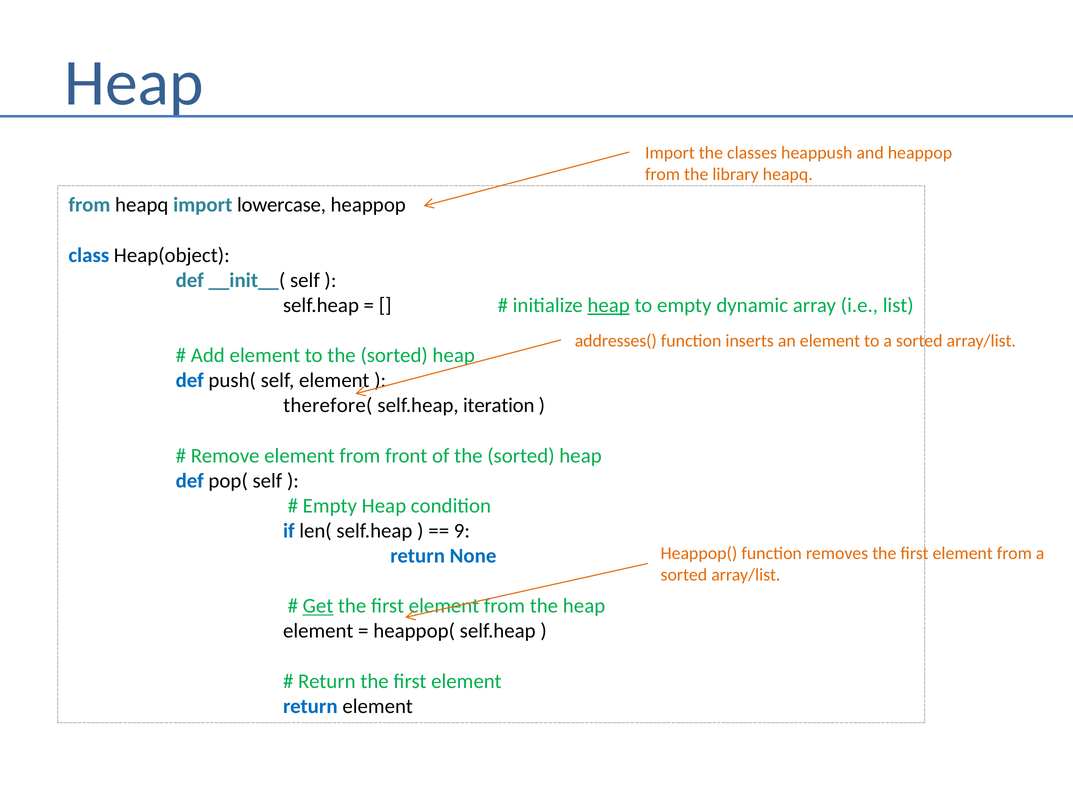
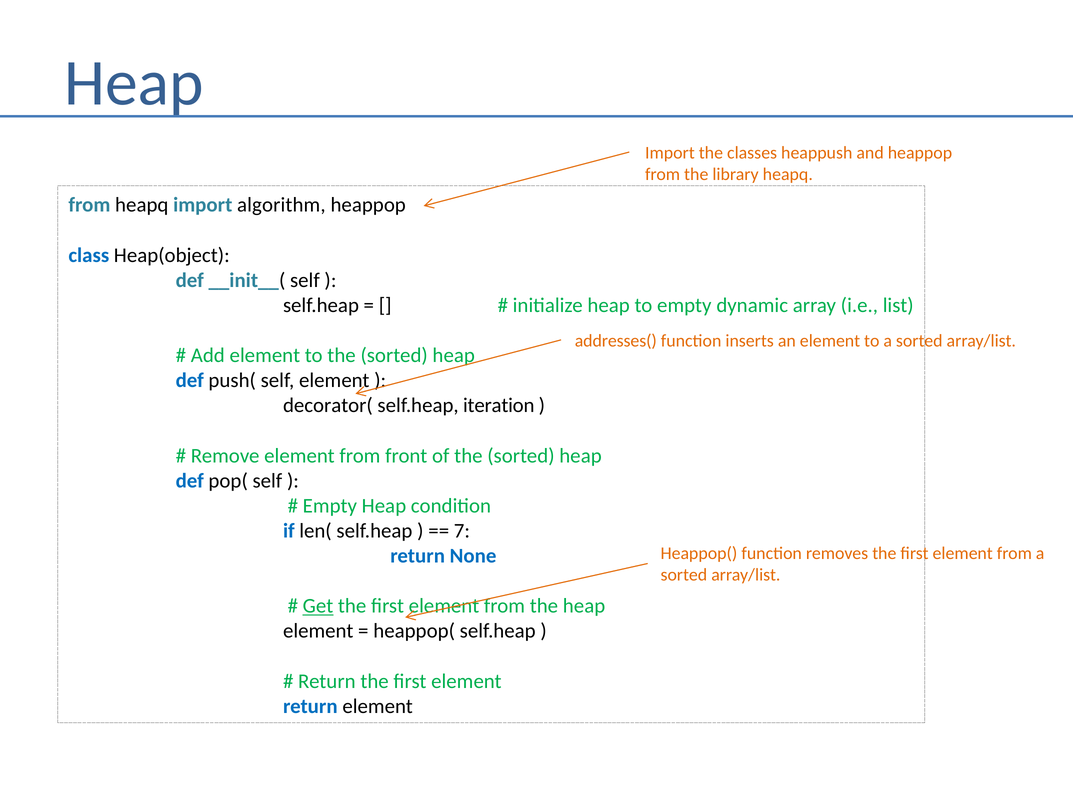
lowercase: lowercase -> algorithm (281, 205)
heap underline: present -> none (609, 305)
therefore(: therefore( -> decorator( (328, 405)
9: 9 -> 7 (462, 531)
